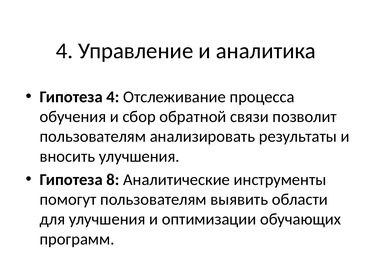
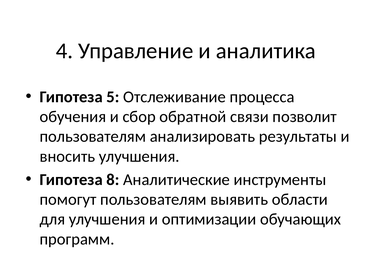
Гипотеза 4: 4 -> 5 (113, 97)
